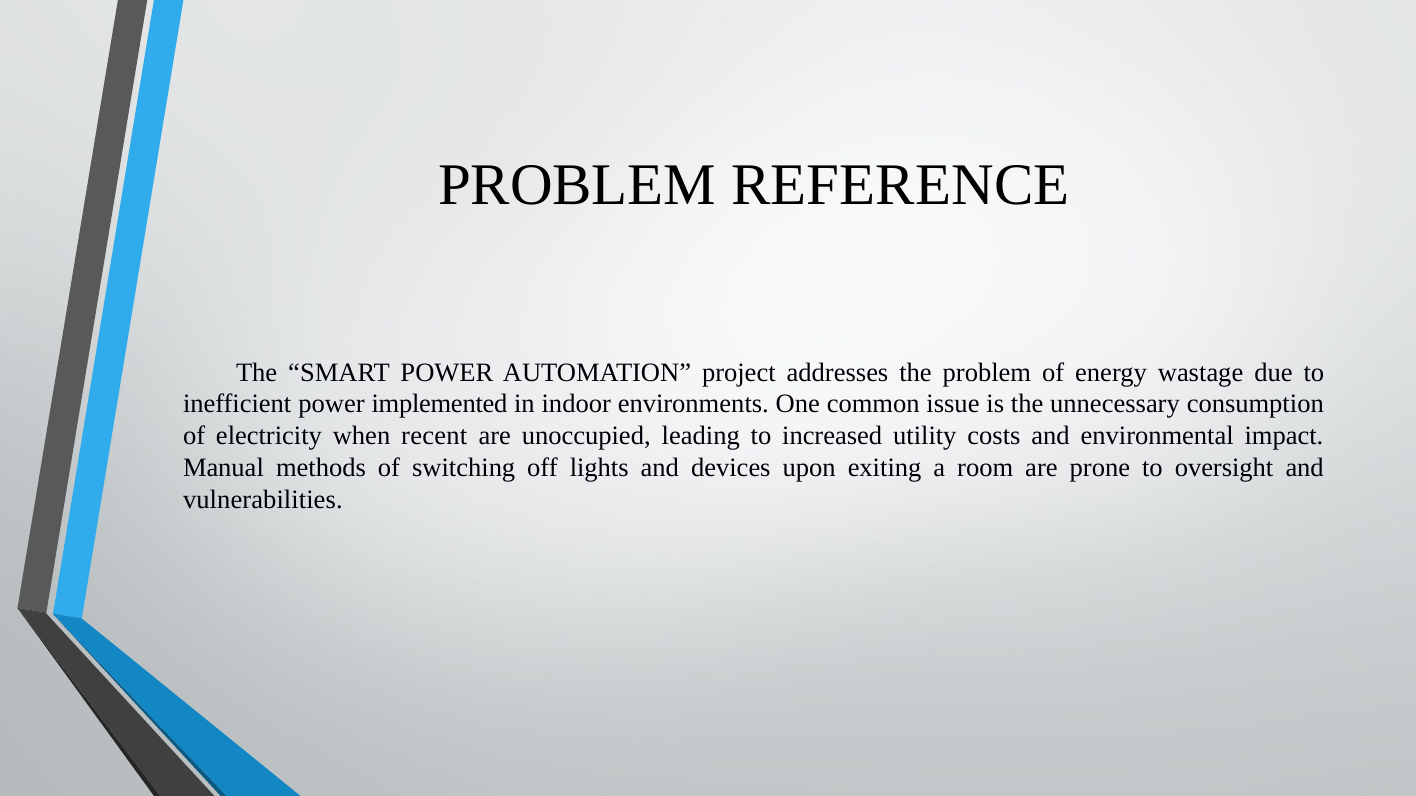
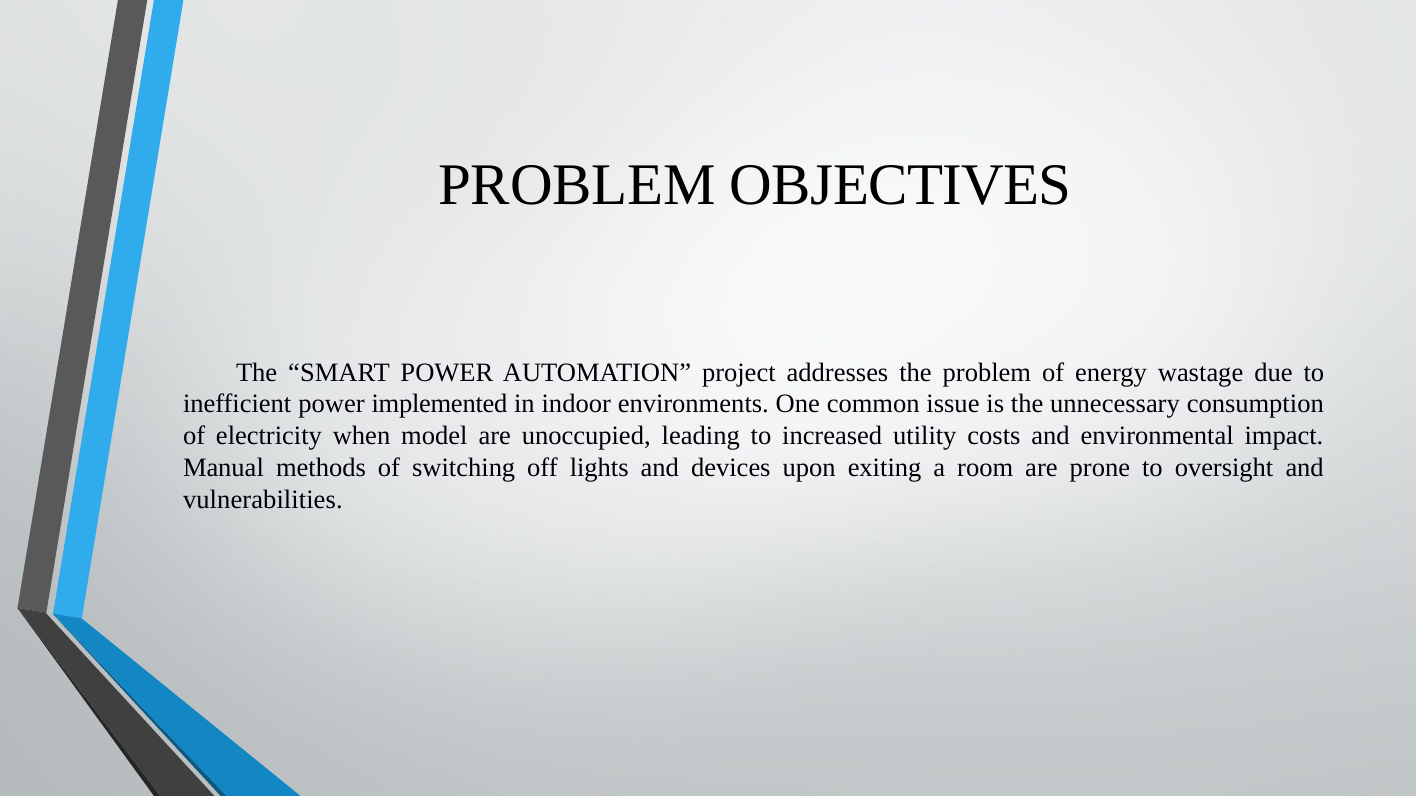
REFERENCE: REFERENCE -> OBJECTIVES (901, 186)
recent: recent -> model (434, 436)
